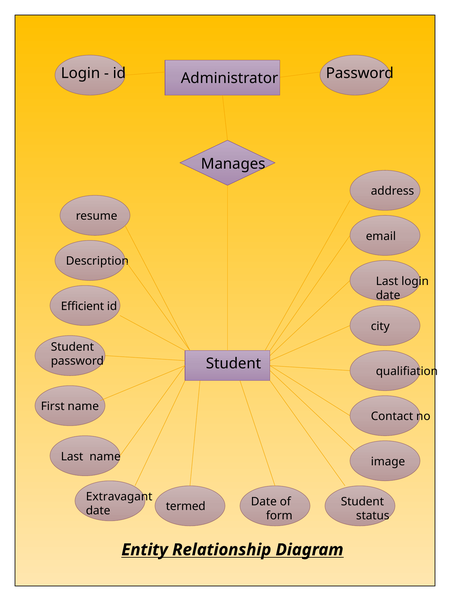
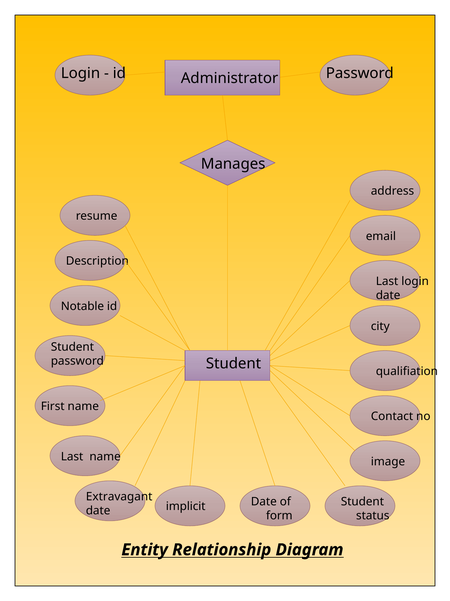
Efficient: Efficient -> Notable (82, 306)
termed: termed -> implicit (186, 506)
